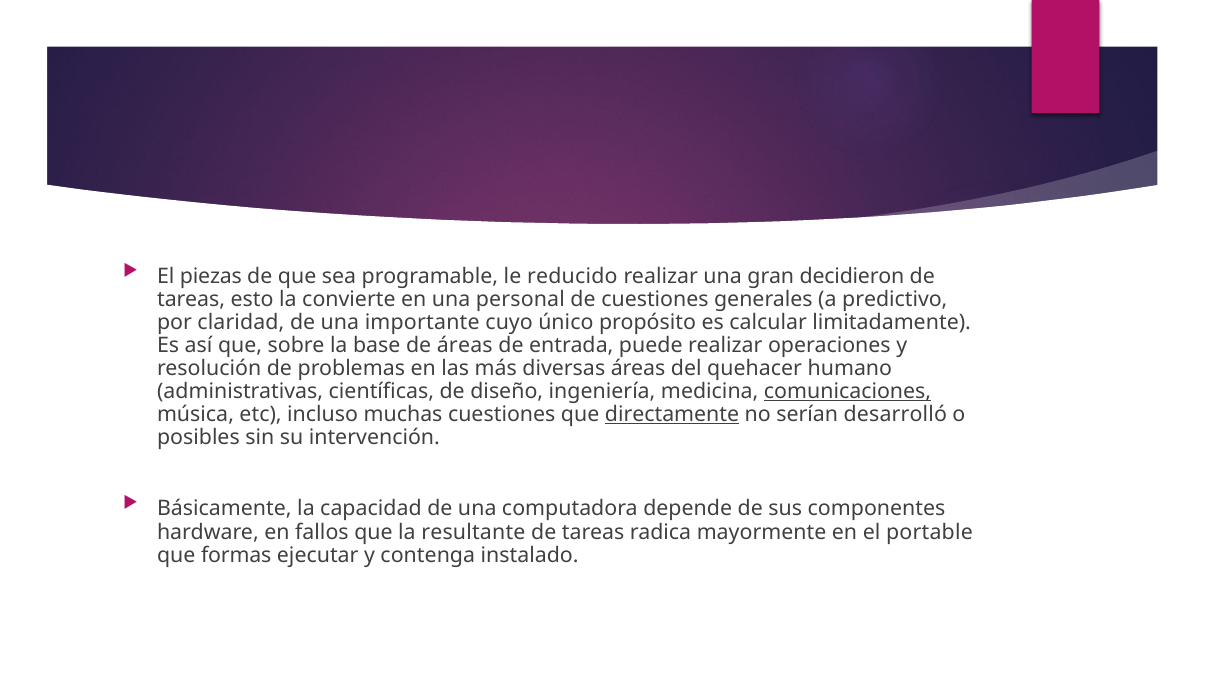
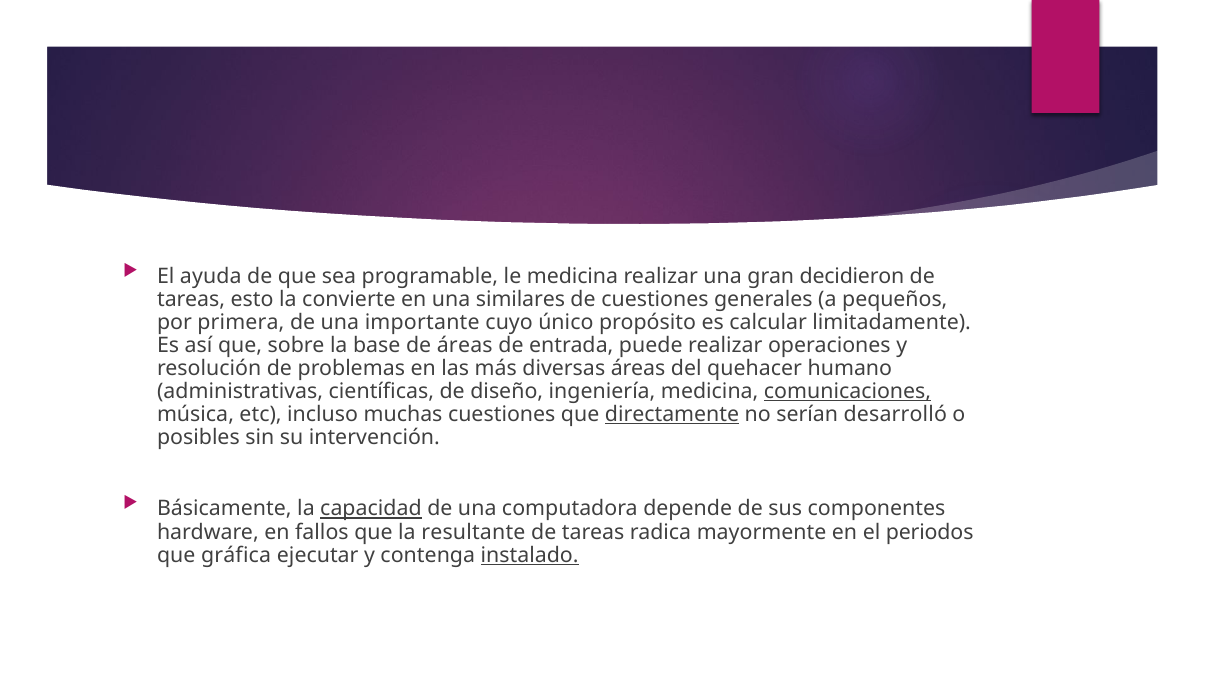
piezas: piezas -> ayuda (211, 276)
le reducido: reducido -> medicina (572, 276)
personal: personal -> similares (520, 299)
predictivo: predictivo -> pequeños (895, 299)
claridad: claridad -> primera (241, 322)
capacidad underline: none -> present (371, 509)
portable: portable -> periodos (930, 532)
formas: formas -> gráfica (236, 555)
instalado underline: none -> present (530, 555)
